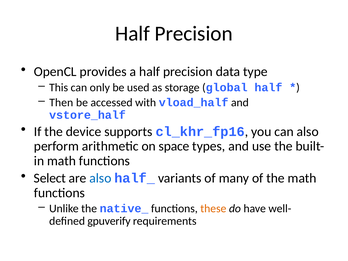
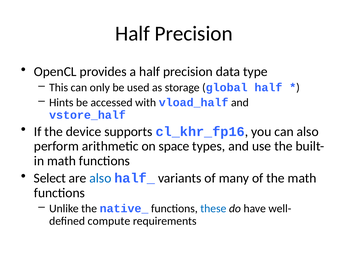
Then: Then -> Hints (61, 102)
these colour: orange -> blue (213, 209)
gpuverify: gpuverify -> compute (109, 221)
